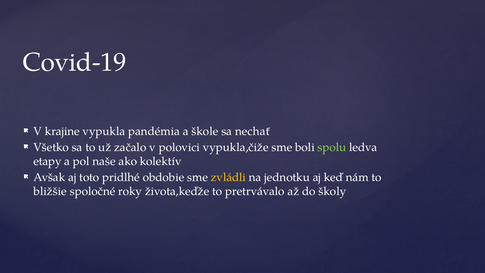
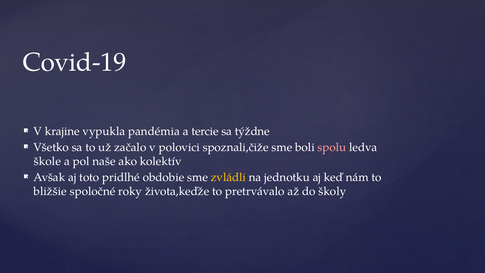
škole: škole -> tercie (205, 131)
nechať: nechať -> týždne (252, 131)
vypukla,čiže: vypukla,čiže -> spoznali,čiže (236, 147)
spolu colour: light green -> pink (332, 147)
etapy: etapy -> škole (47, 161)
